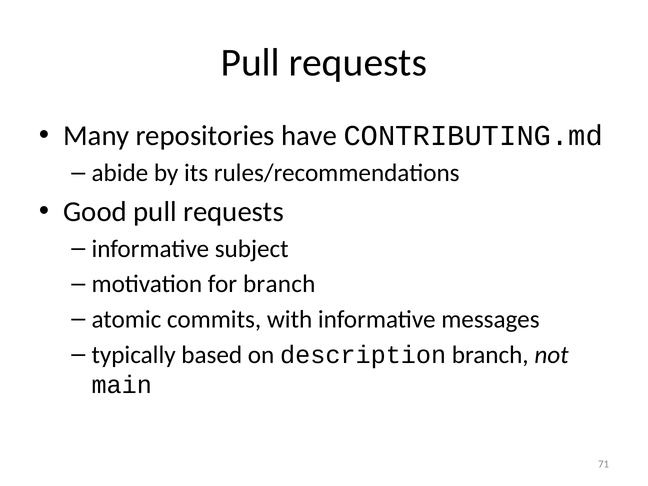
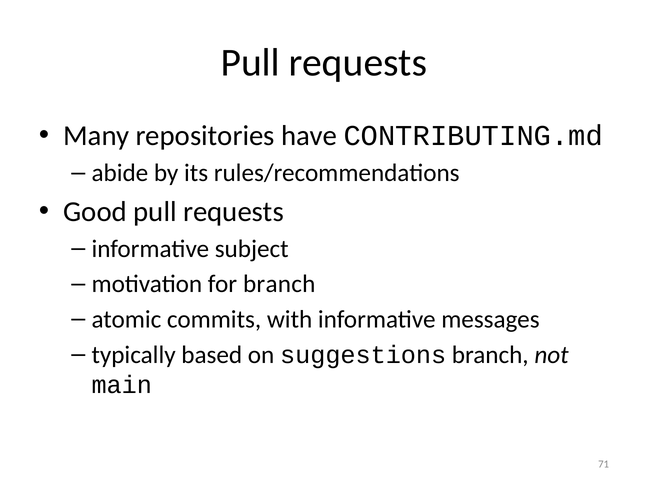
description: description -> suggestions (363, 355)
